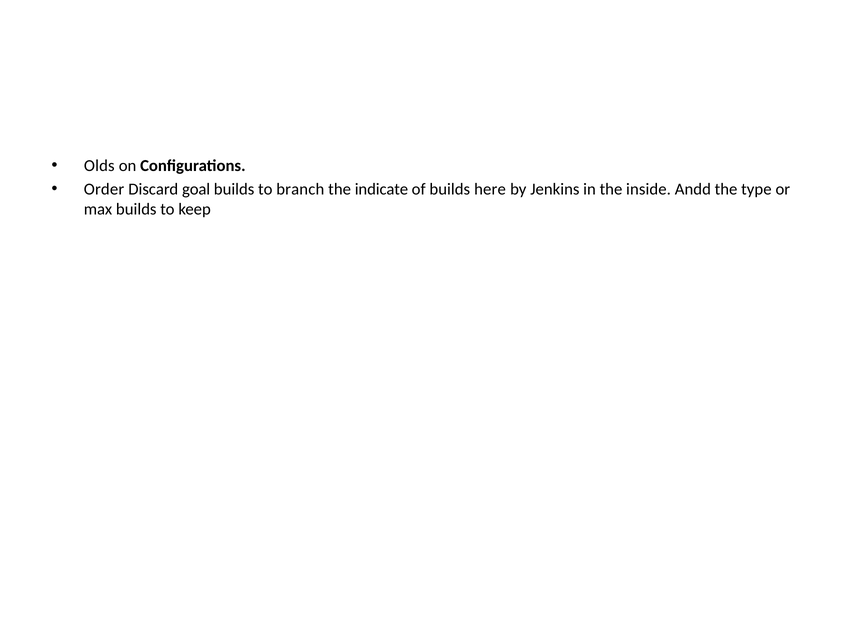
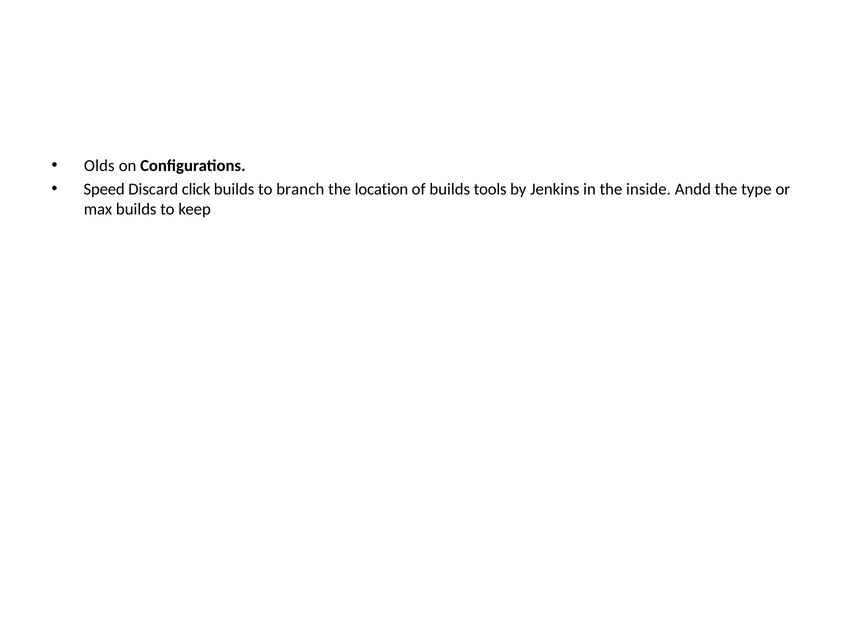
Order: Order -> Speed (104, 189)
goal: goal -> click (196, 189)
indicate: indicate -> location (381, 189)
here: here -> tools (490, 189)
